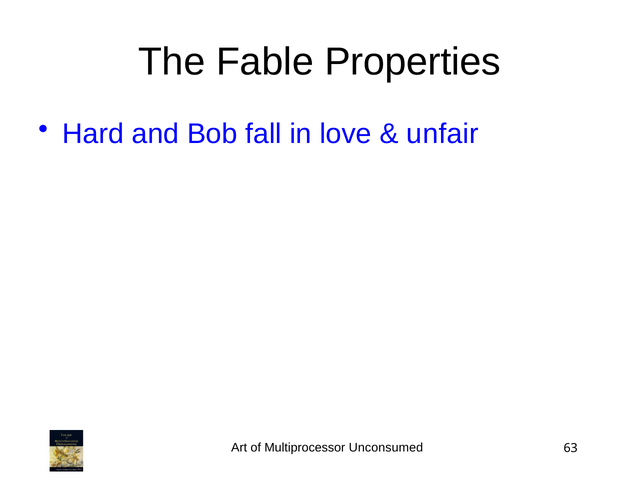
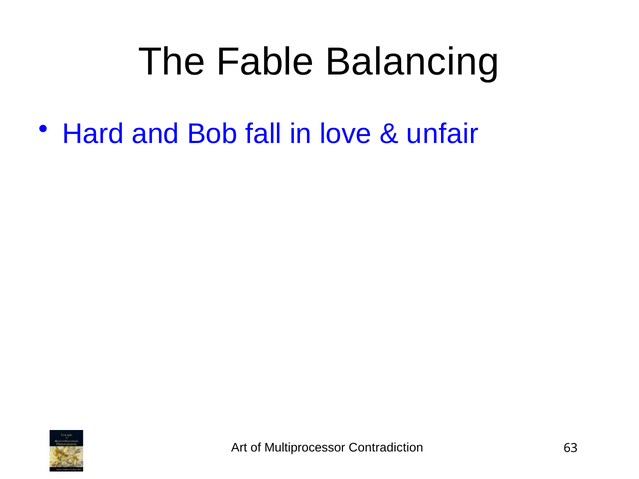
Properties: Properties -> Balancing (412, 62)
Unconsumed: Unconsumed -> Contradiction (386, 448)
